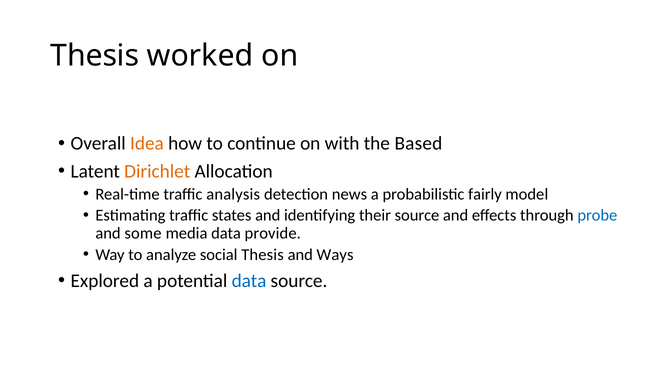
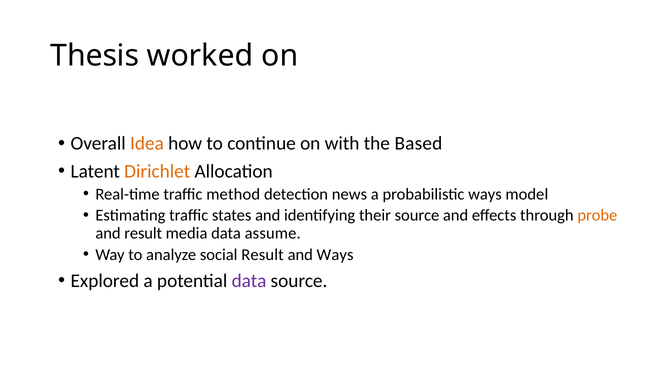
analysis: analysis -> method (233, 194)
probabilistic fairly: fairly -> ways (485, 194)
probe colour: blue -> orange (597, 215)
and some: some -> result (143, 233)
provide: provide -> assume (273, 233)
social Thesis: Thesis -> Result (262, 254)
data colour: blue -> purple (249, 281)
